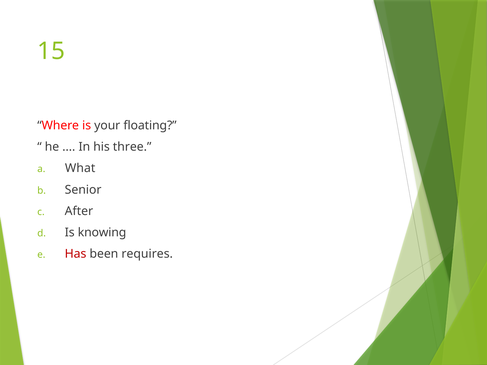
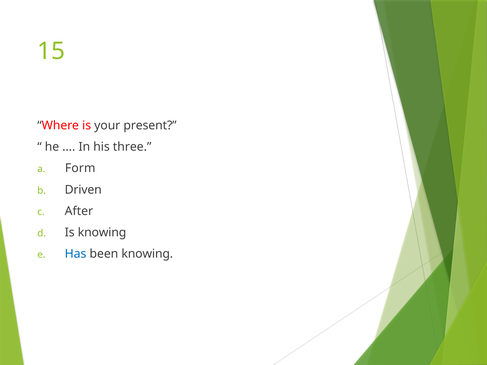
floating: floating -> present (150, 126)
What: What -> Form (80, 168)
Senior: Senior -> Driven (83, 190)
Has colour: red -> blue (76, 254)
been requires: requires -> knowing (147, 254)
